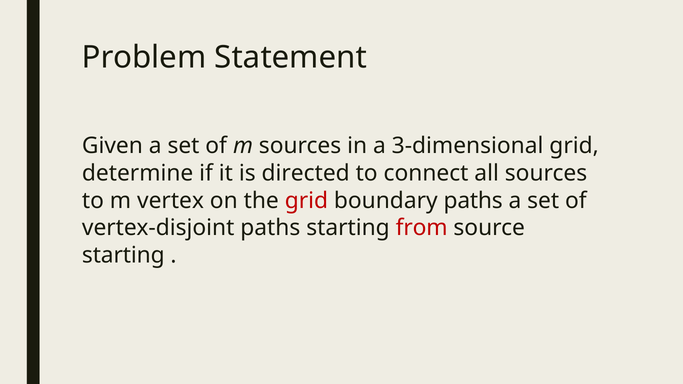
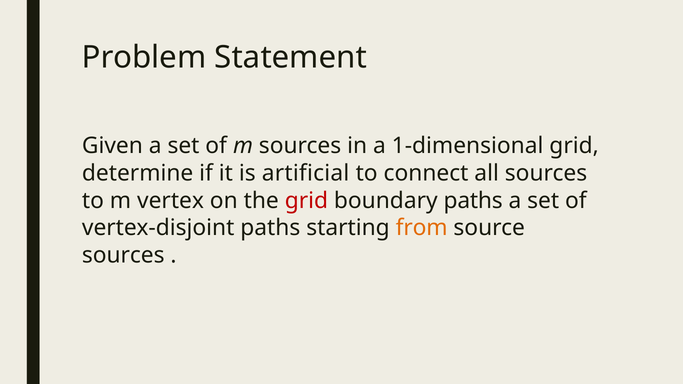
3-dimensional: 3-dimensional -> 1-dimensional (468, 146)
directed: directed -> artificial (306, 173)
from colour: red -> orange (422, 228)
starting: starting -> sources (123, 255)
